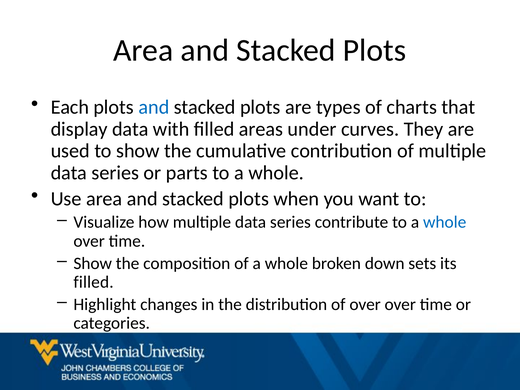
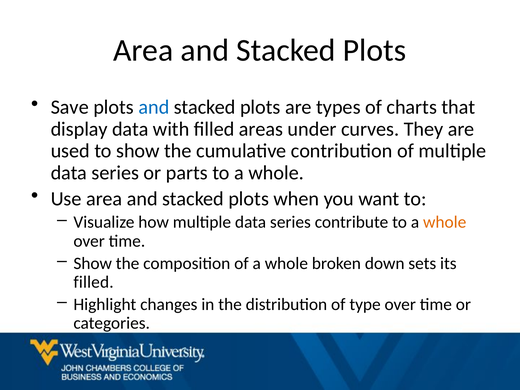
Each: Each -> Save (70, 107)
whole colour: blue -> orange (445, 222)
of over: over -> type (365, 304)
